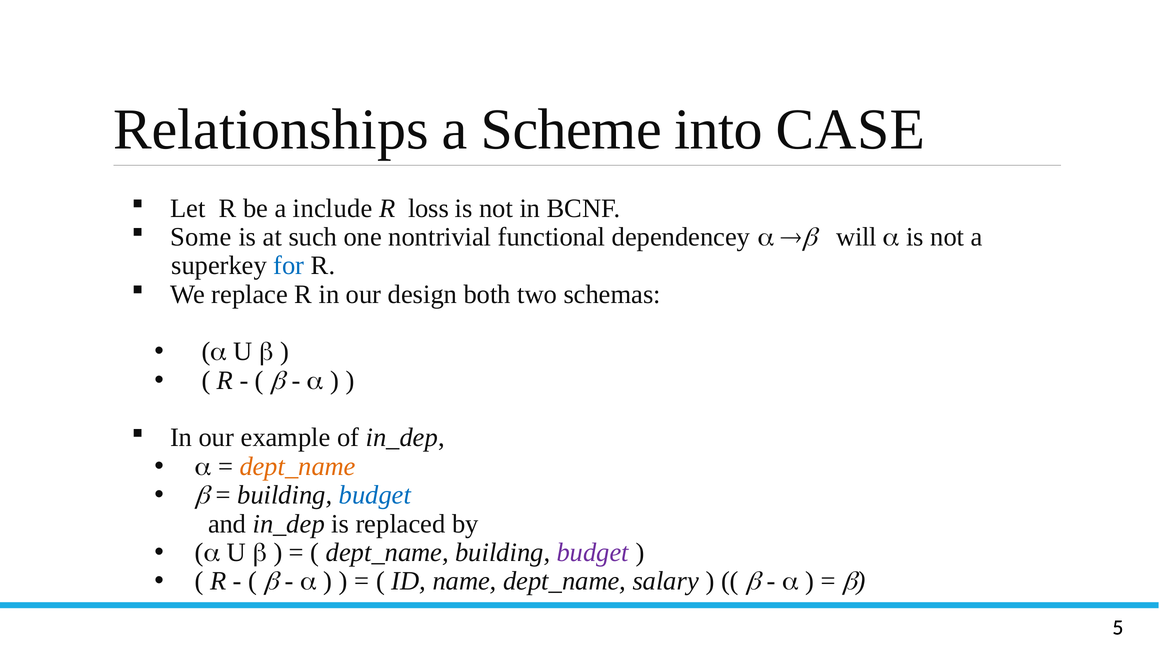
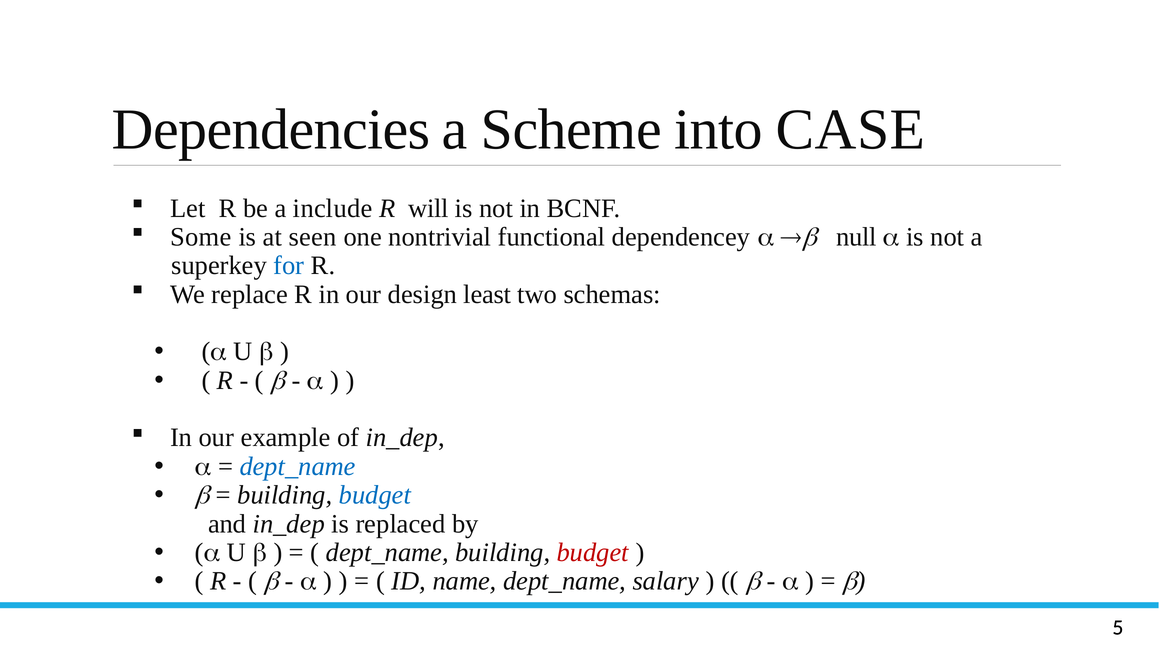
Relationships: Relationships -> Dependencies (271, 130)
loss: loss -> will (429, 208)
such: such -> seen (313, 237)
will: will -> null (856, 237)
both: both -> least (487, 294)
dept_name colour: orange -> blue (298, 466)
budget colour: purple -> red (593, 552)
